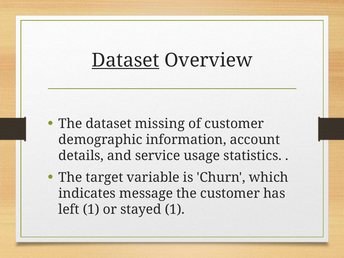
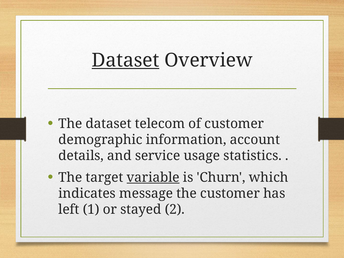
missing: missing -> telecom (160, 124)
variable underline: none -> present (153, 177)
stayed 1: 1 -> 2 (175, 210)
